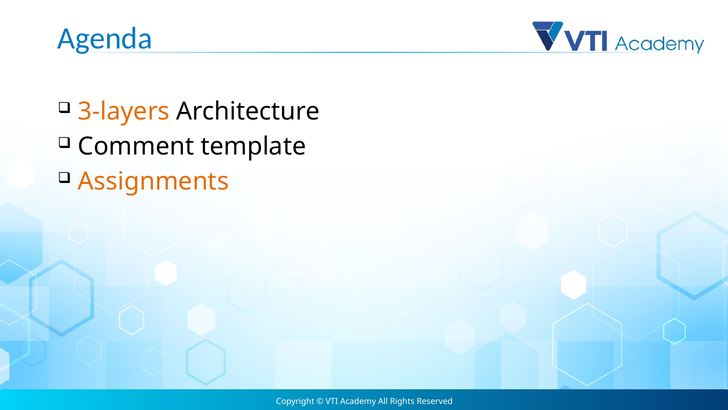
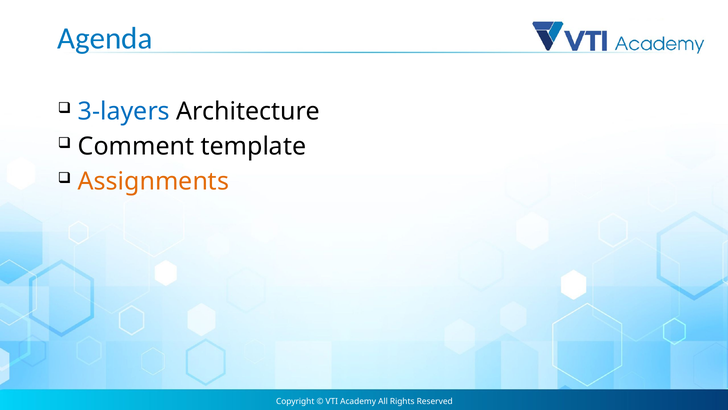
3-layers colour: orange -> blue (124, 111)
